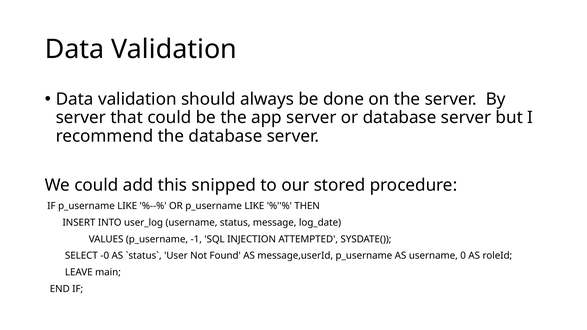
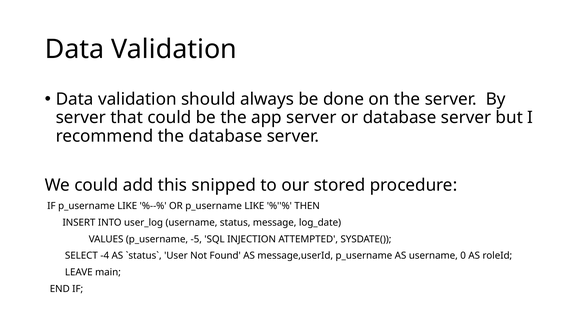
-1: -1 -> -5 (196, 239)
-0: -0 -> -4 (105, 256)
